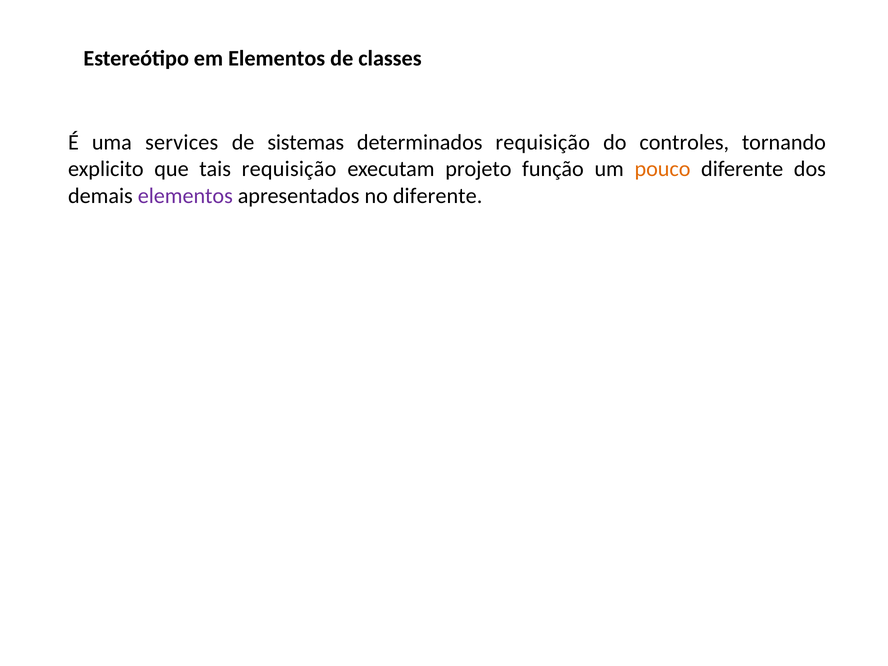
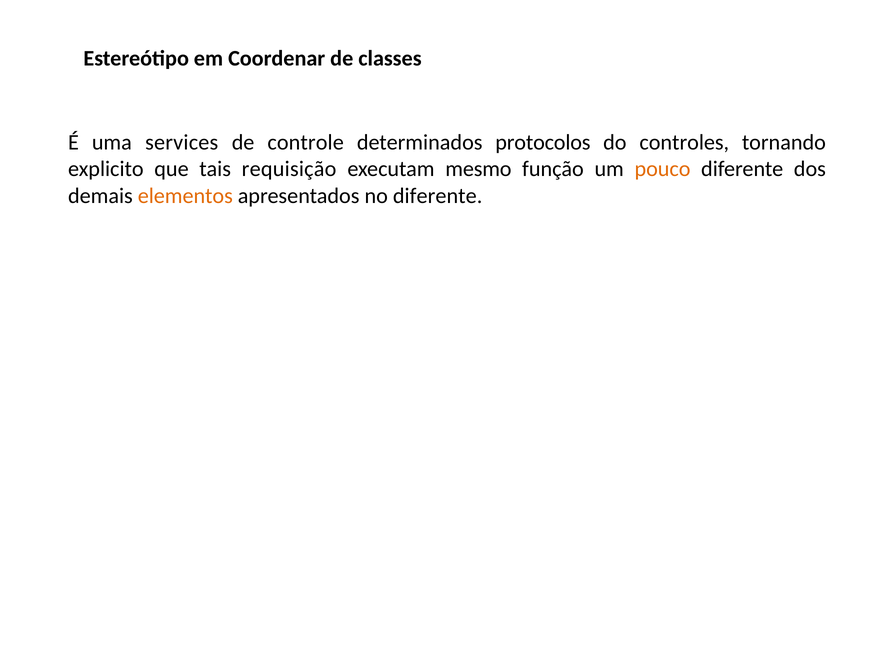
em Elementos: Elementos -> Coordenar (277, 59)
sistemas: sistemas -> controle (306, 142)
determinados requisição: requisição -> protocolos (543, 142)
projeto: projeto -> mesmo (478, 169)
elementos colour: purple -> orange (185, 196)
